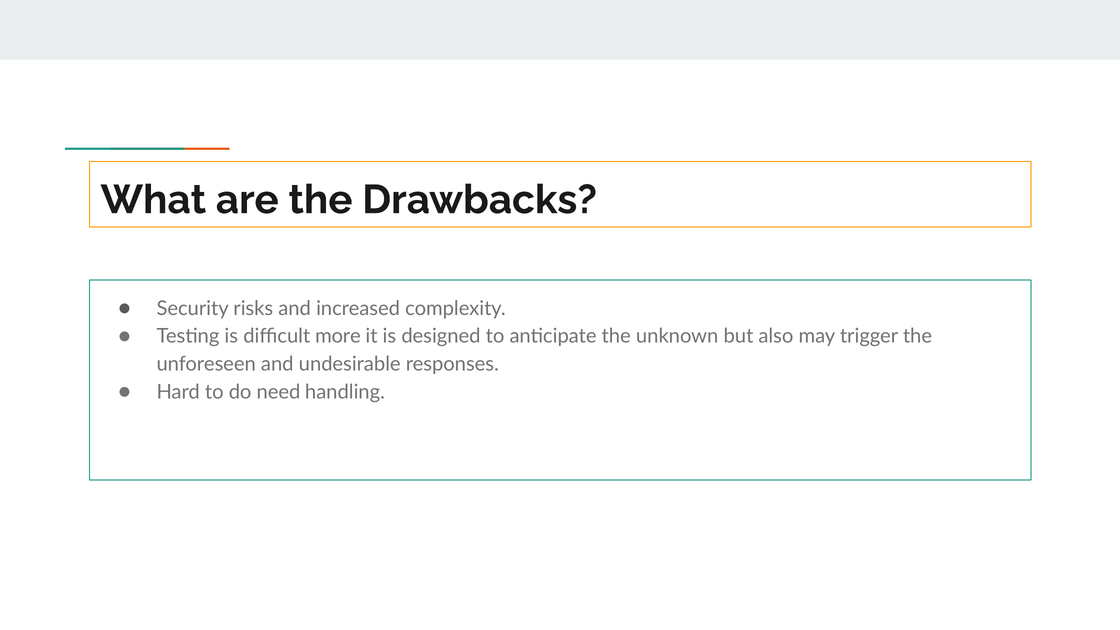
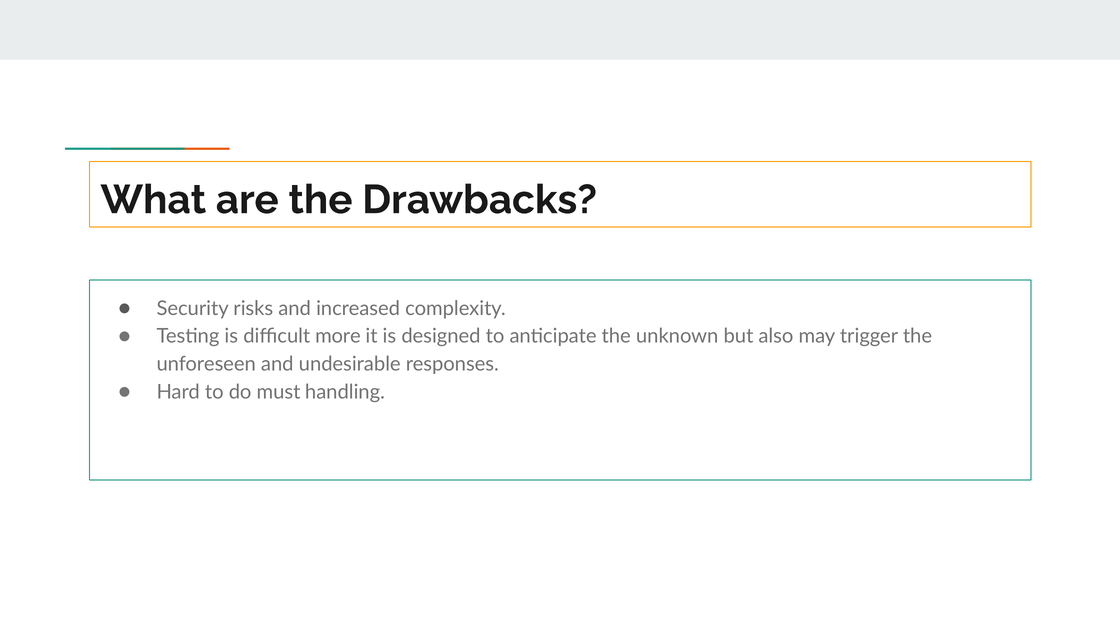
need: need -> must (279, 392)
